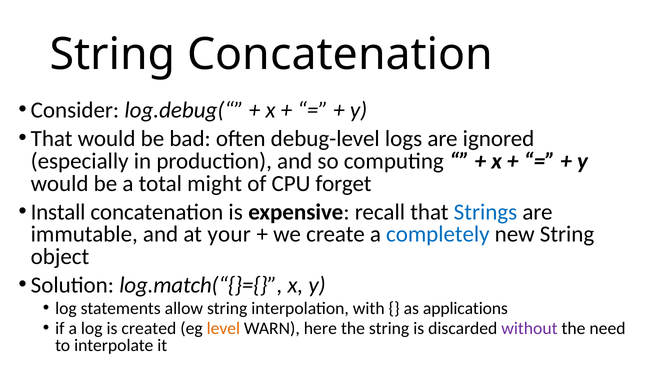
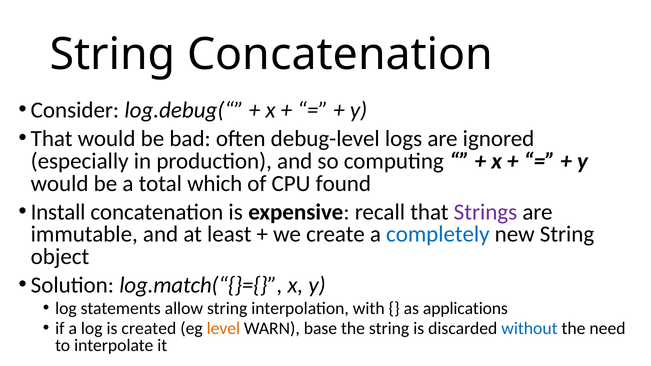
might: might -> which (215, 184)
forget: forget -> found (343, 184)
Strings colour: blue -> purple (485, 212)
your: your -> least (229, 234)
here: here -> base (320, 329)
without colour: purple -> blue (529, 329)
